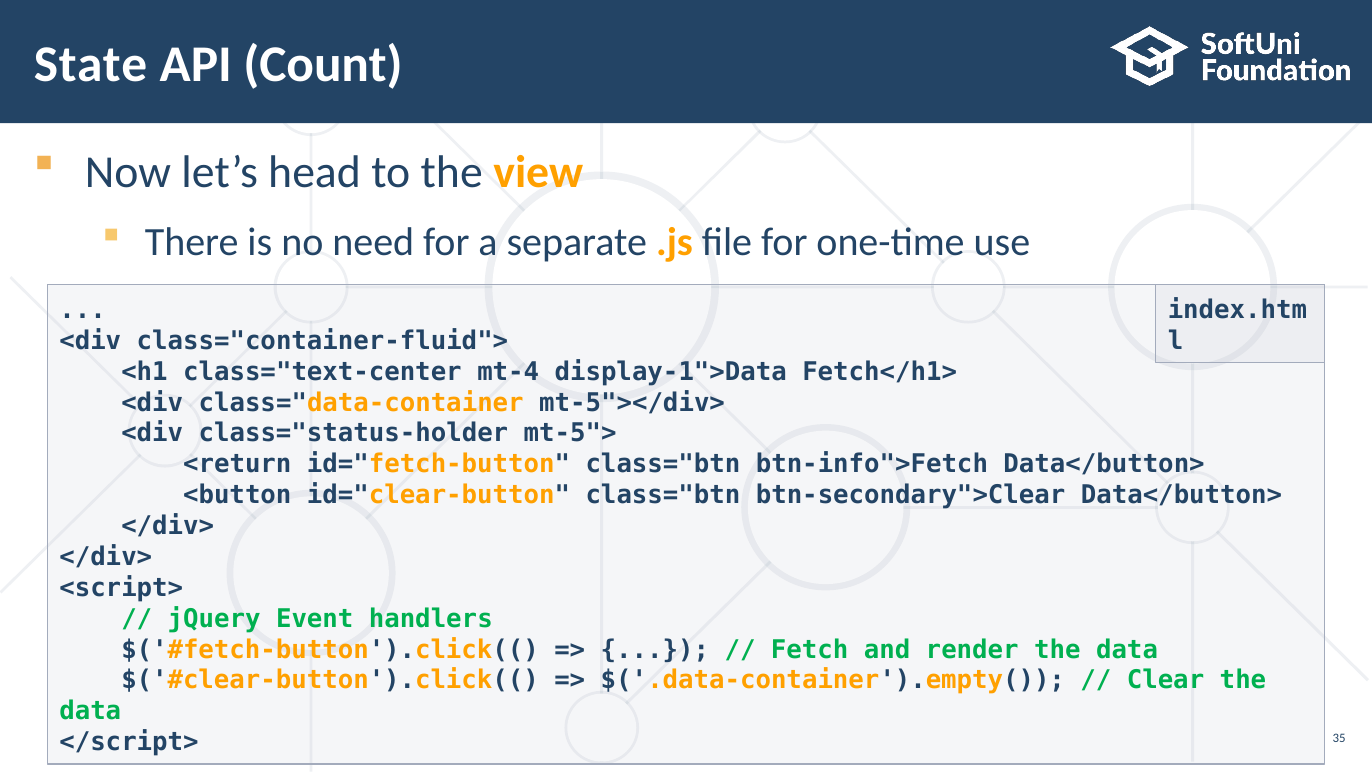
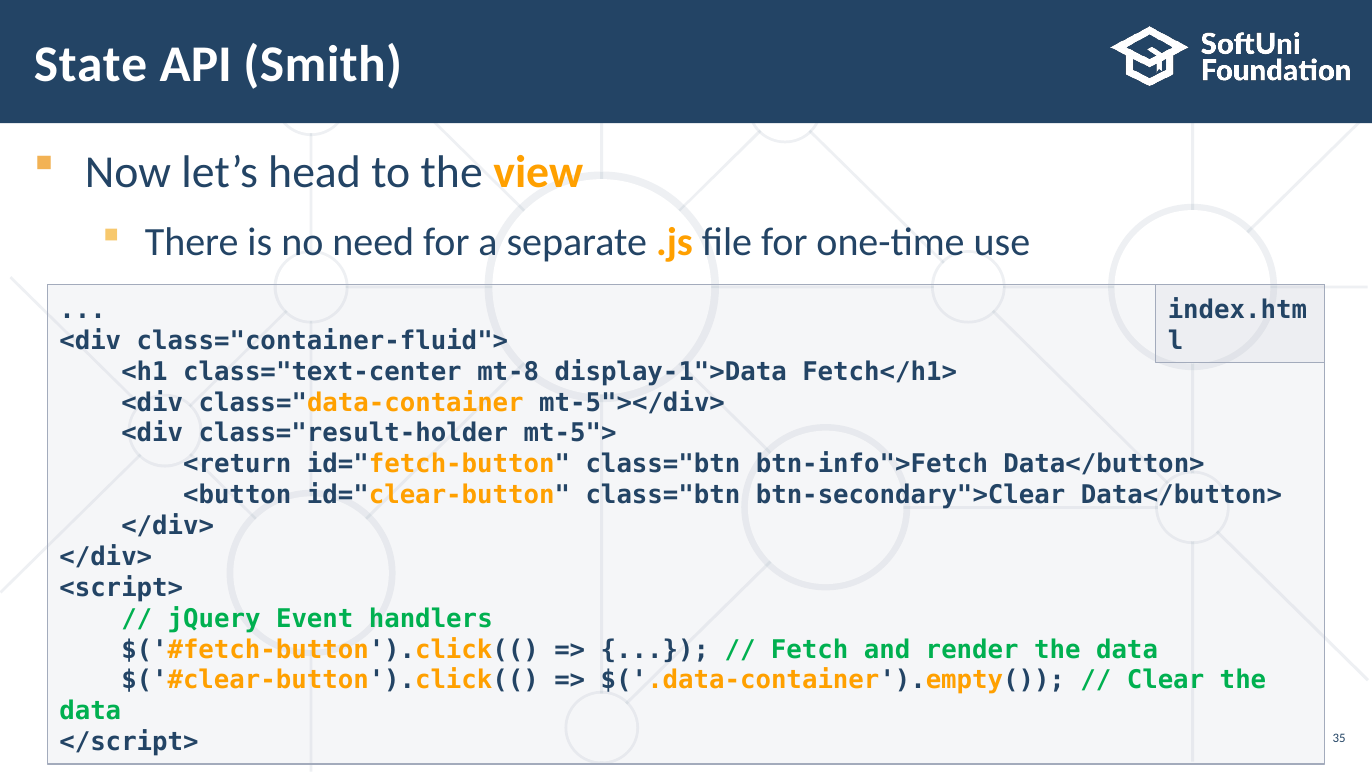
Count: Count -> Smith (323, 65)
mt-4: mt-4 -> mt-8 (508, 372)
class="status-holder: class="status-holder -> class="result-holder (353, 433)
